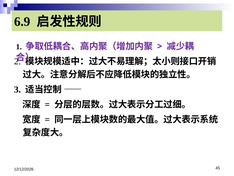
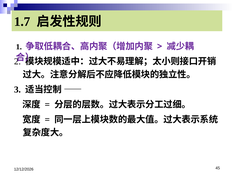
6.9: 6.9 -> 1.7 (22, 22)
